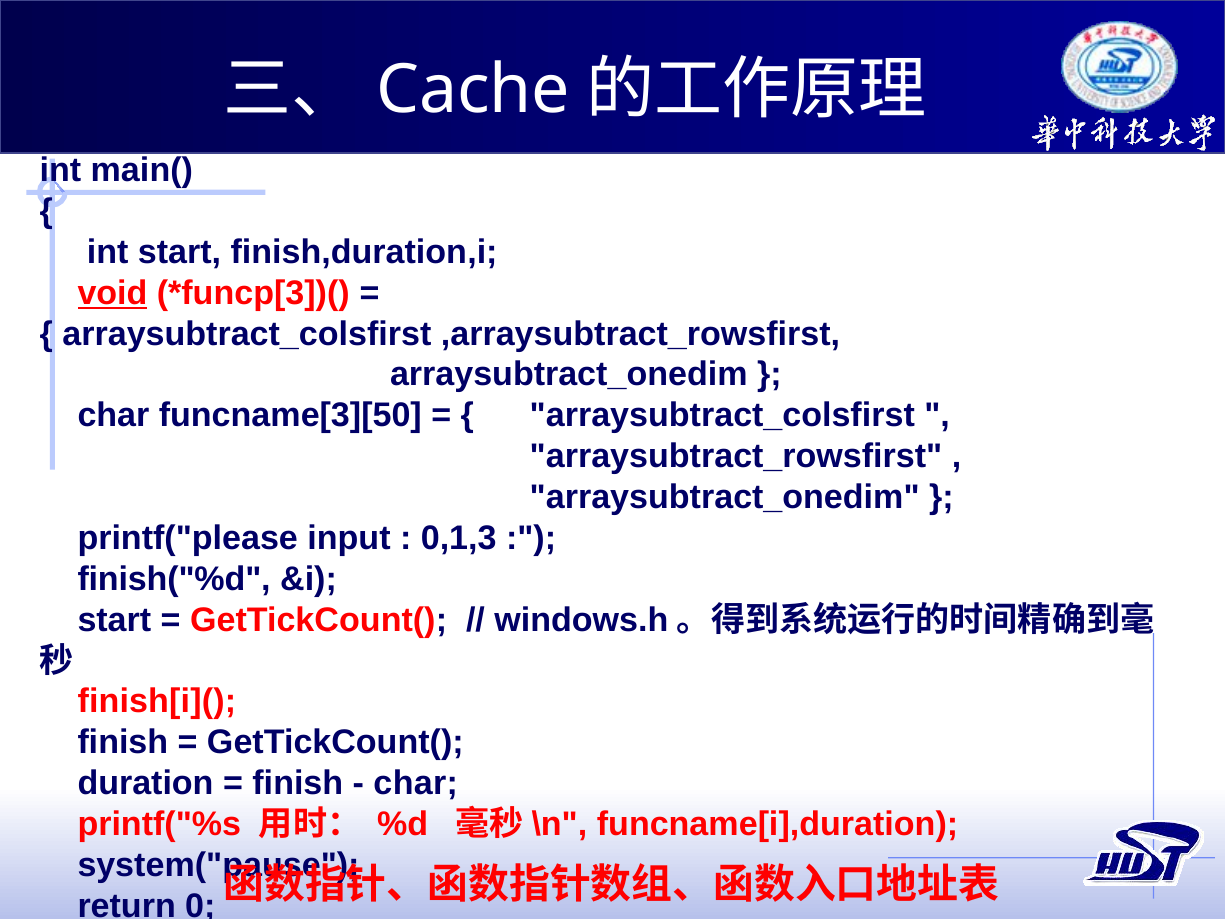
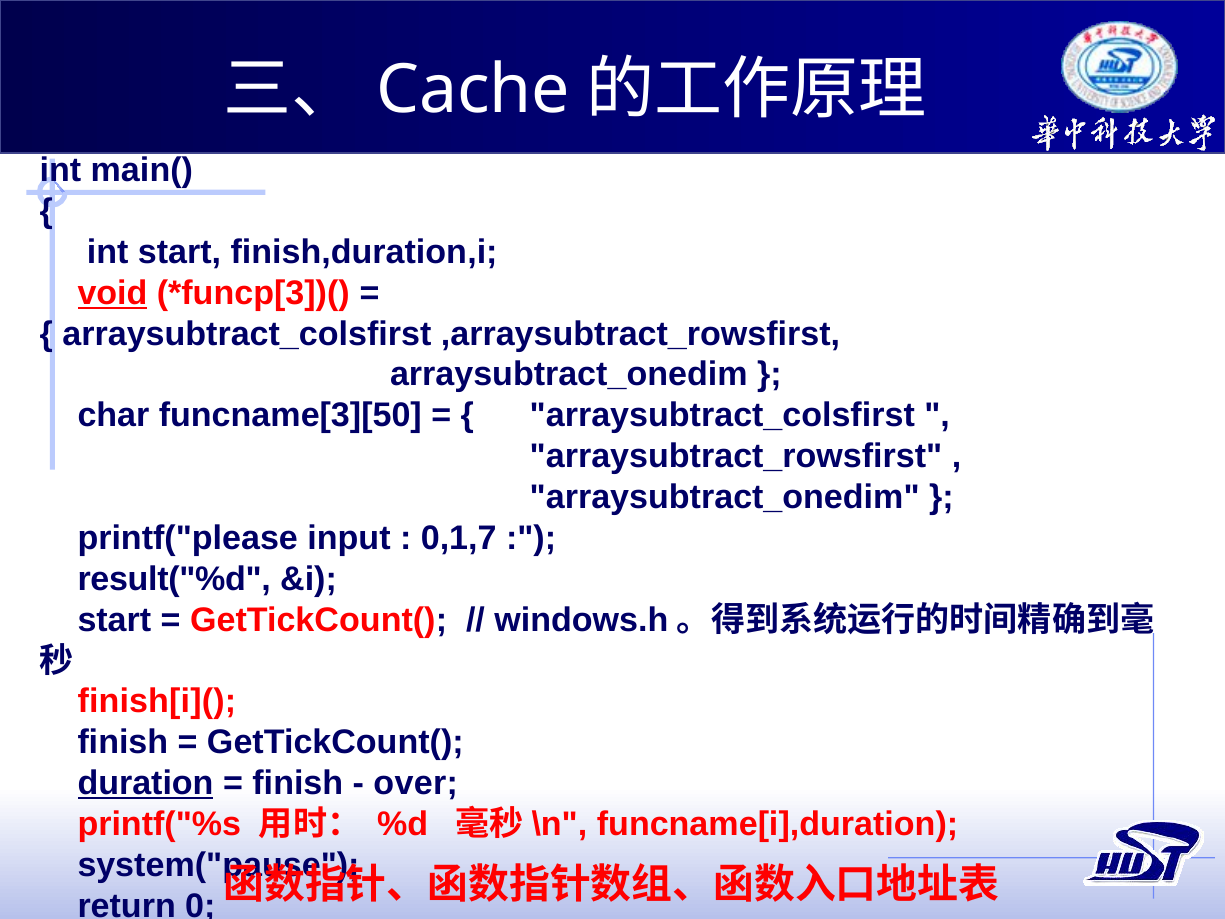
0,1,3: 0,1,3 -> 0,1,7 (459, 538)
finish("%d: finish("%d -> result("%d (174, 579)
duration underline: none -> present (146, 783)
char: char -> over (416, 783)
